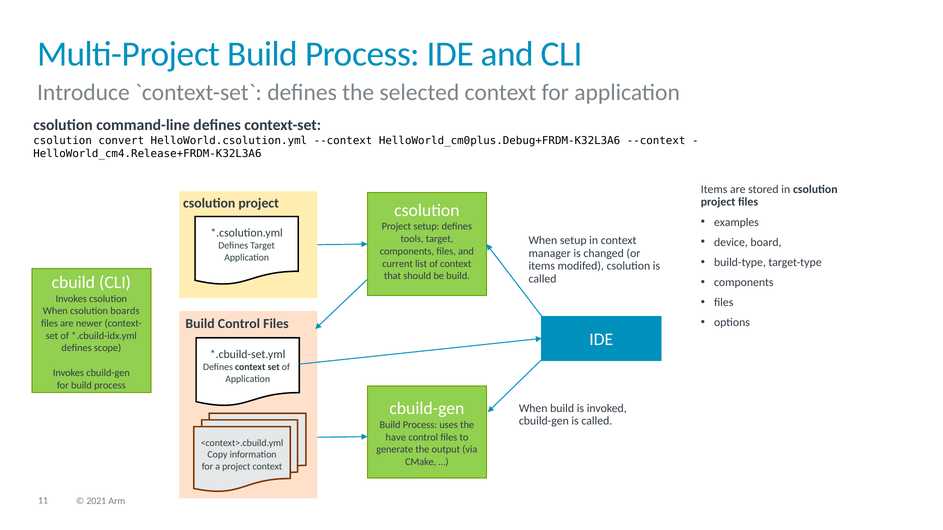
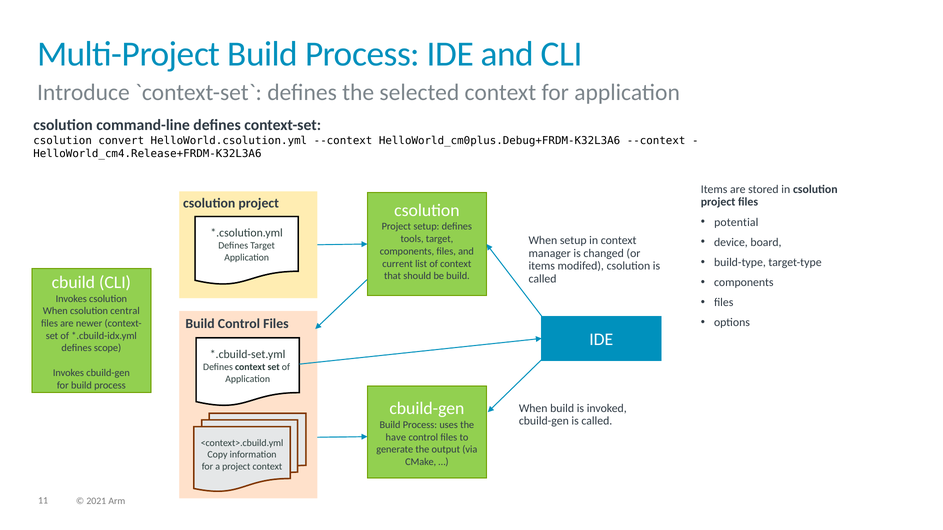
examples: examples -> potential (736, 222)
boards: boards -> central (125, 311)
